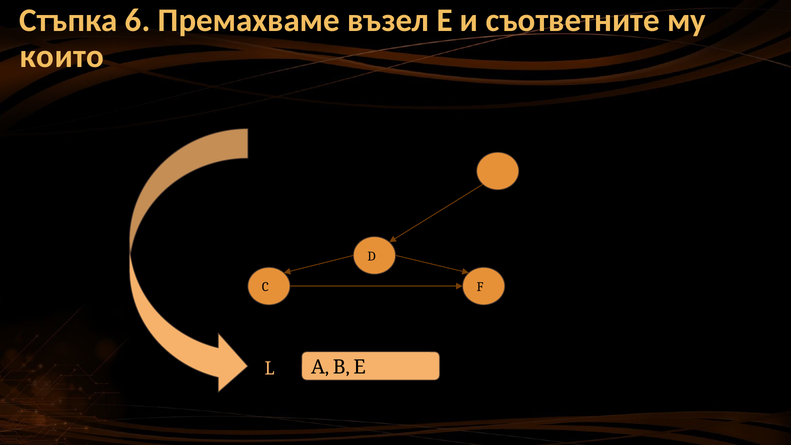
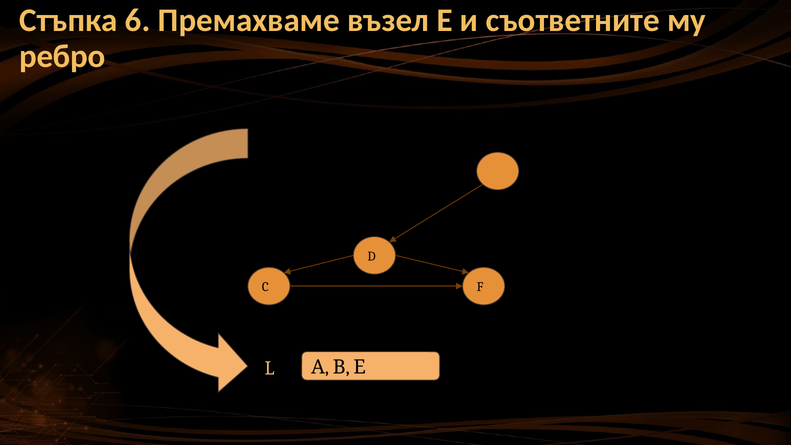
които: които -> ребро (62, 56)
